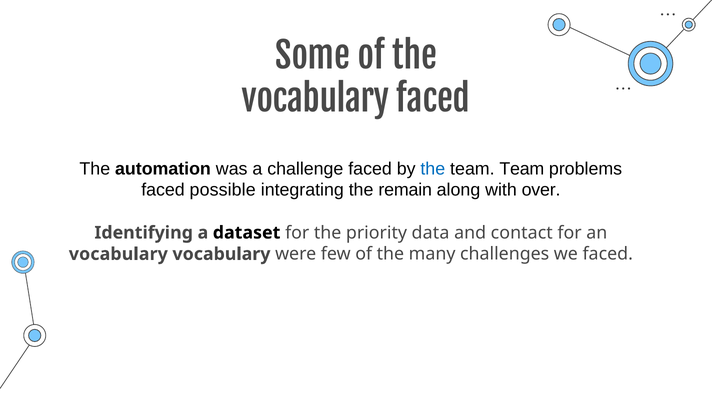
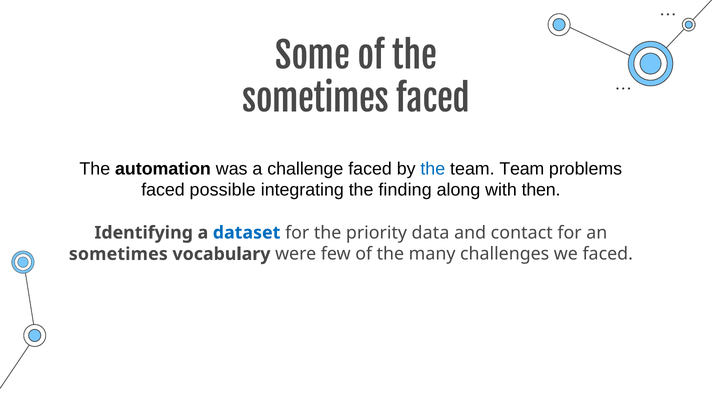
vocabulary: vocabulary -> sometimes (316, 100)
remain: remain -> finding (405, 190)
over: over -> then (541, 190)
dataset colour: black -> blue (247, 233)
vocabulary: vocabulary -> sometimes (118, 254)
